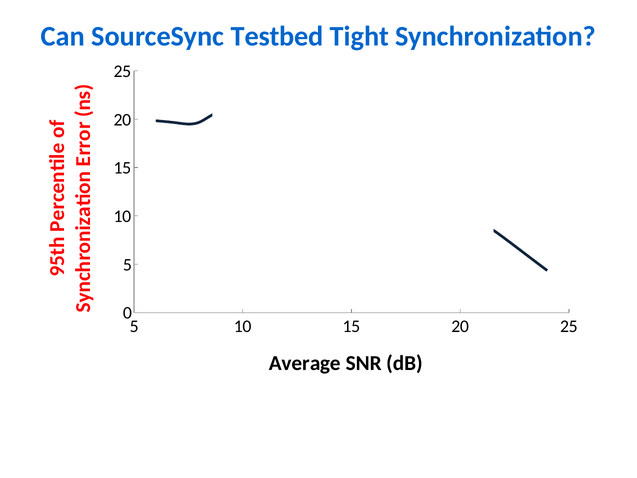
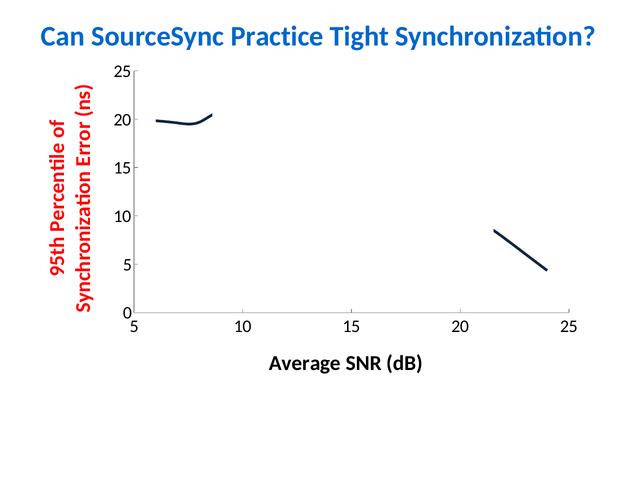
Testbed: Testbed -> Practice (277, 36)
